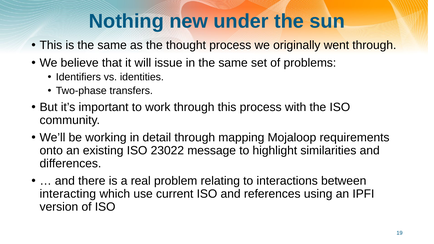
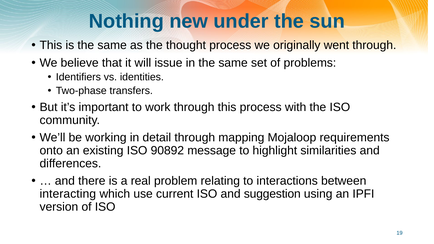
23022: 23022 -> 90892 (167, 151)
references: references -> suggestion (272, 194)
